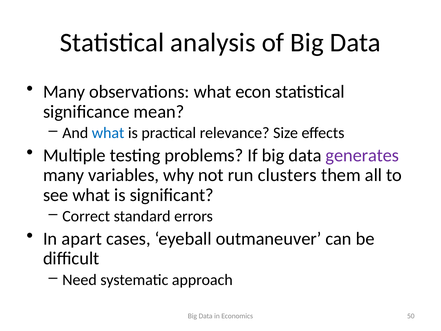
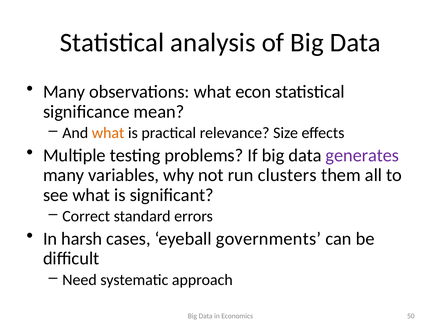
what colour: blue -> orange (108, 133)
apart: apart -> harsh (82, 239)
outmaneuver: outmaneuver -> governments (269, 239)
